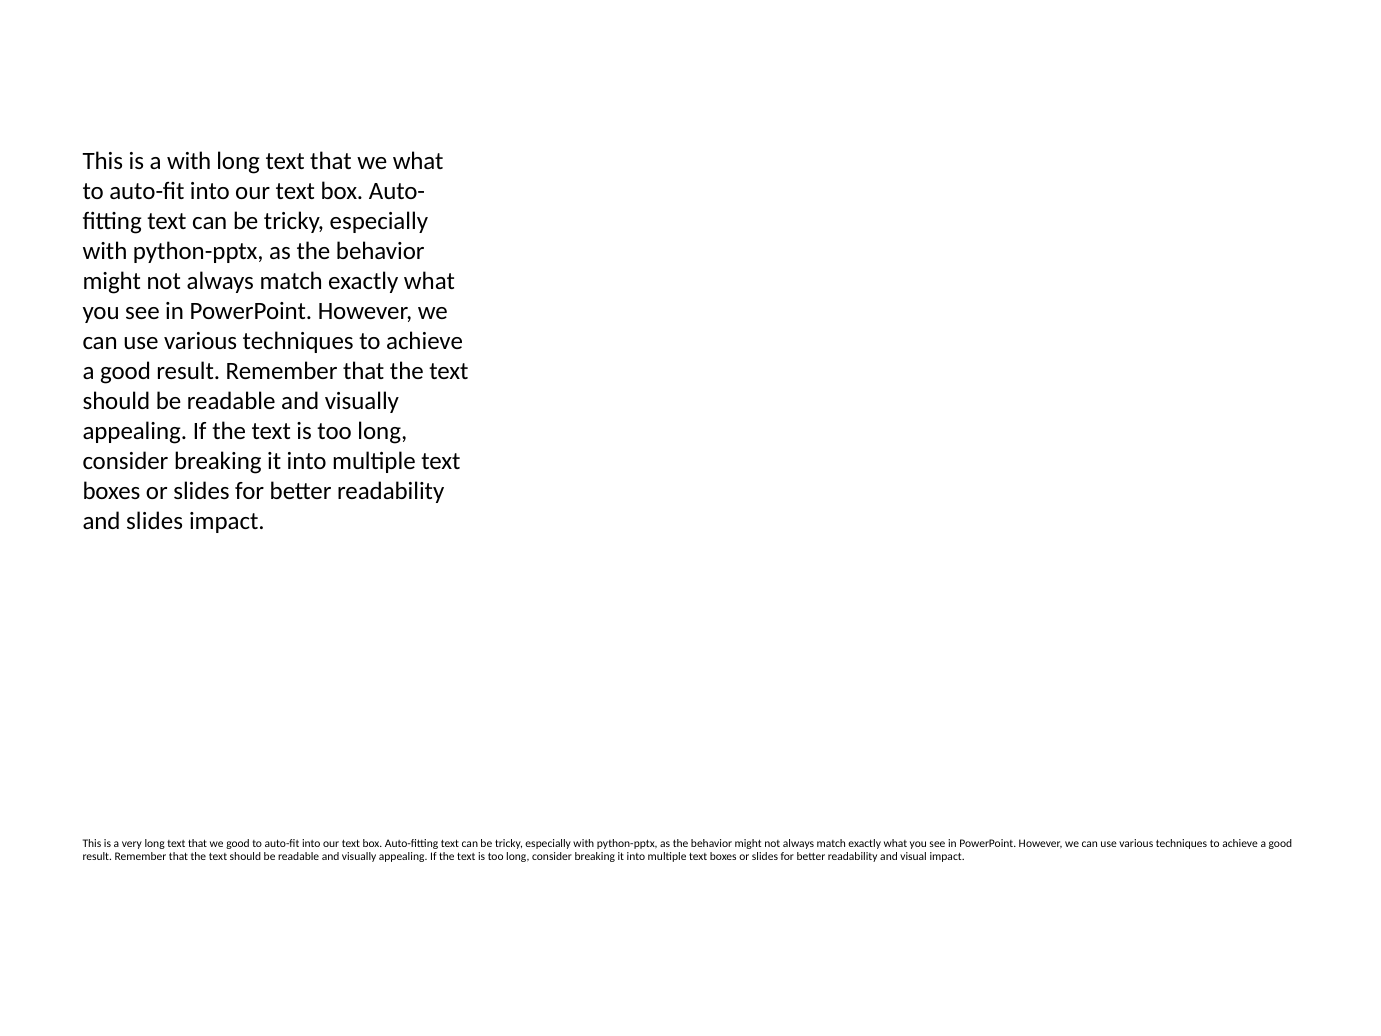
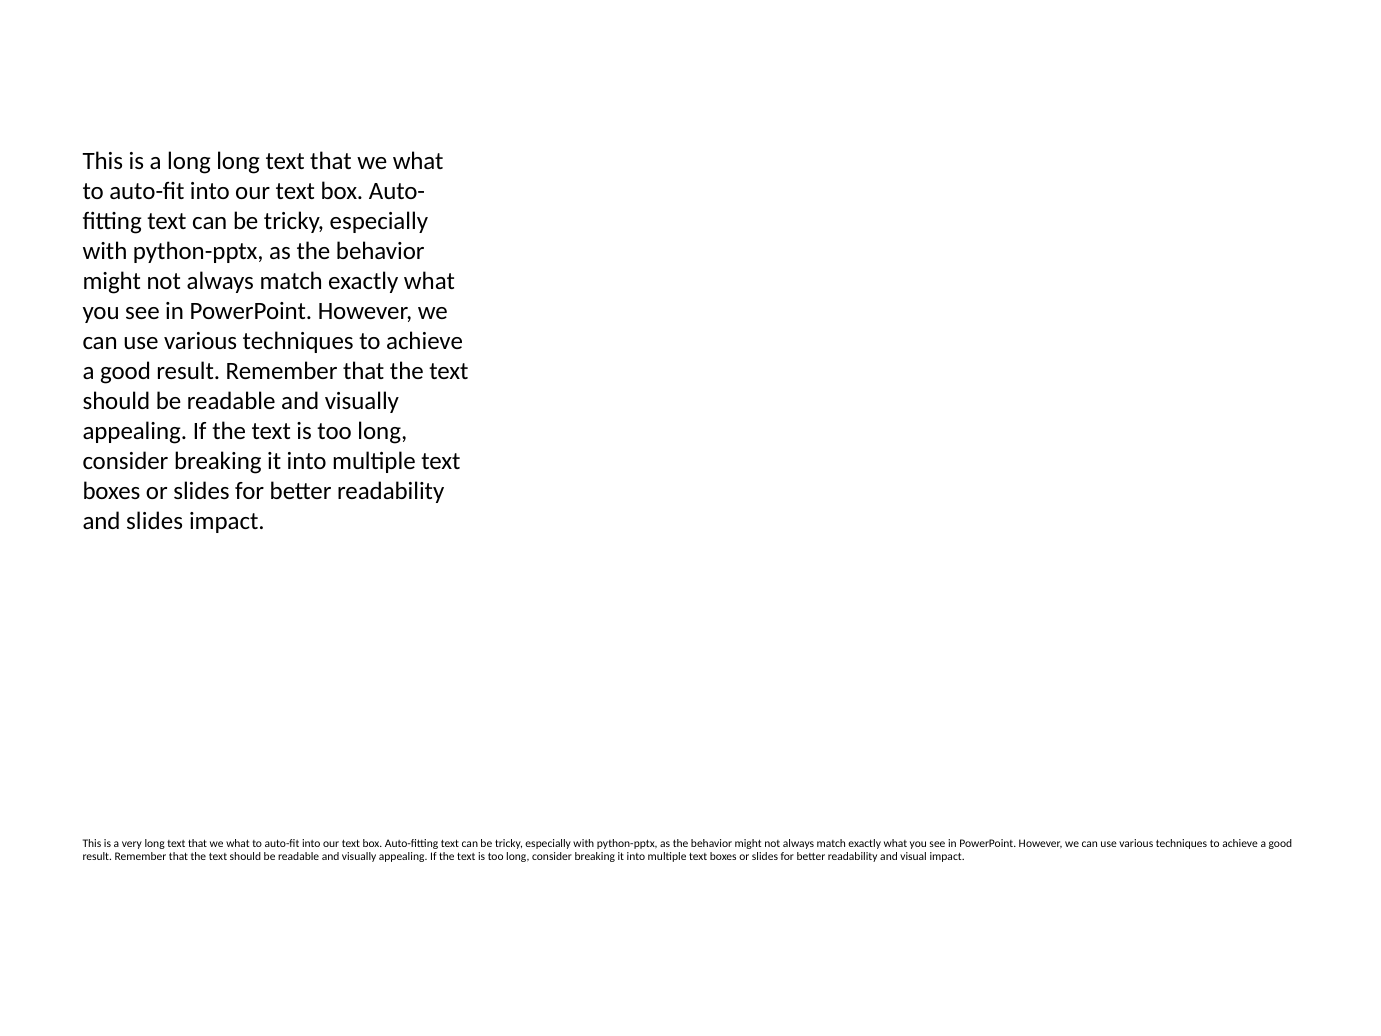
a with: with -> long (189, 162)
good: good -> what (238, 843)
